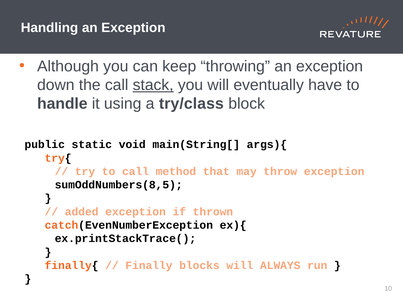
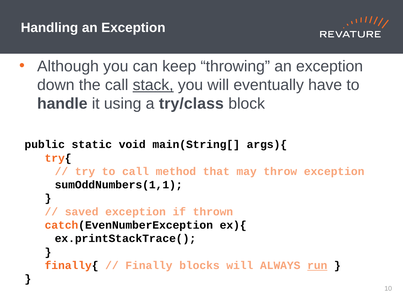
sumOddNumbers(8,5: sumOddNumbers(8,5 -> sumOddNumbers(1,1 (119, 185)
added: added -> saved (82, 212)
run underline: none -> present (317, 266)
